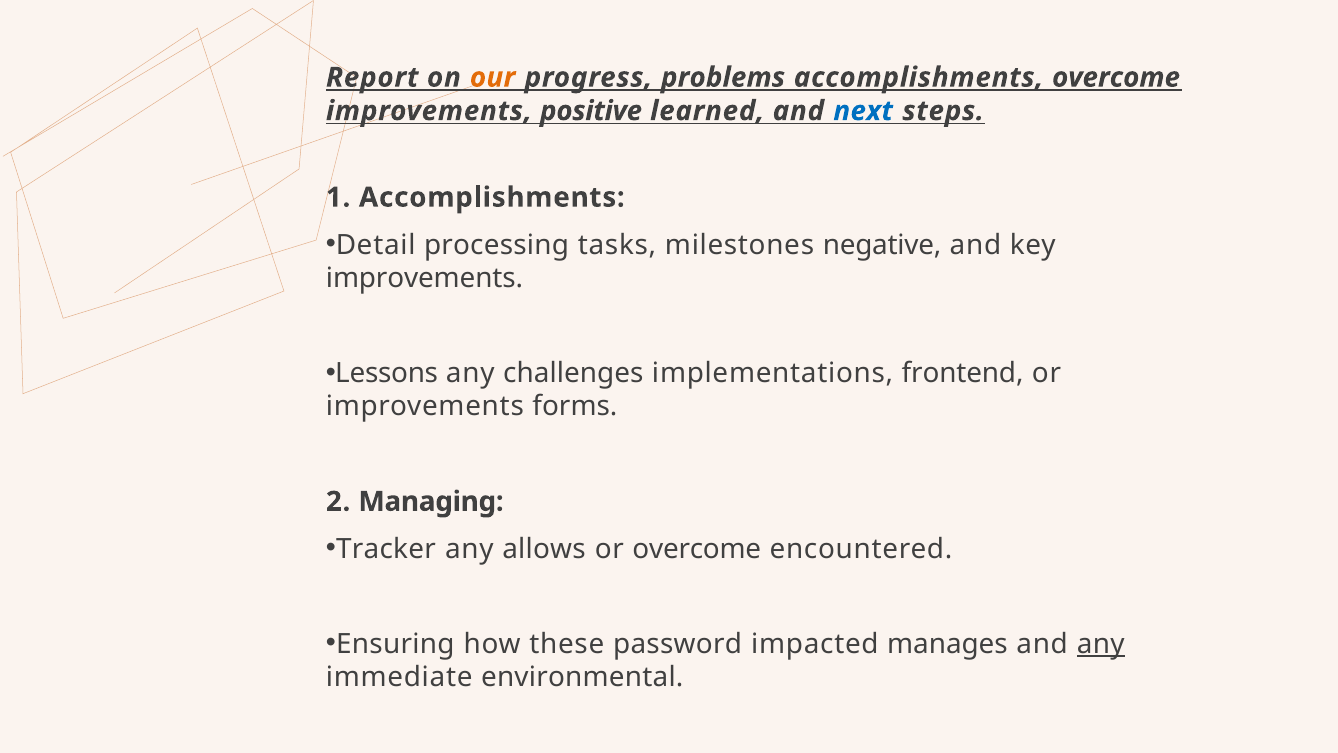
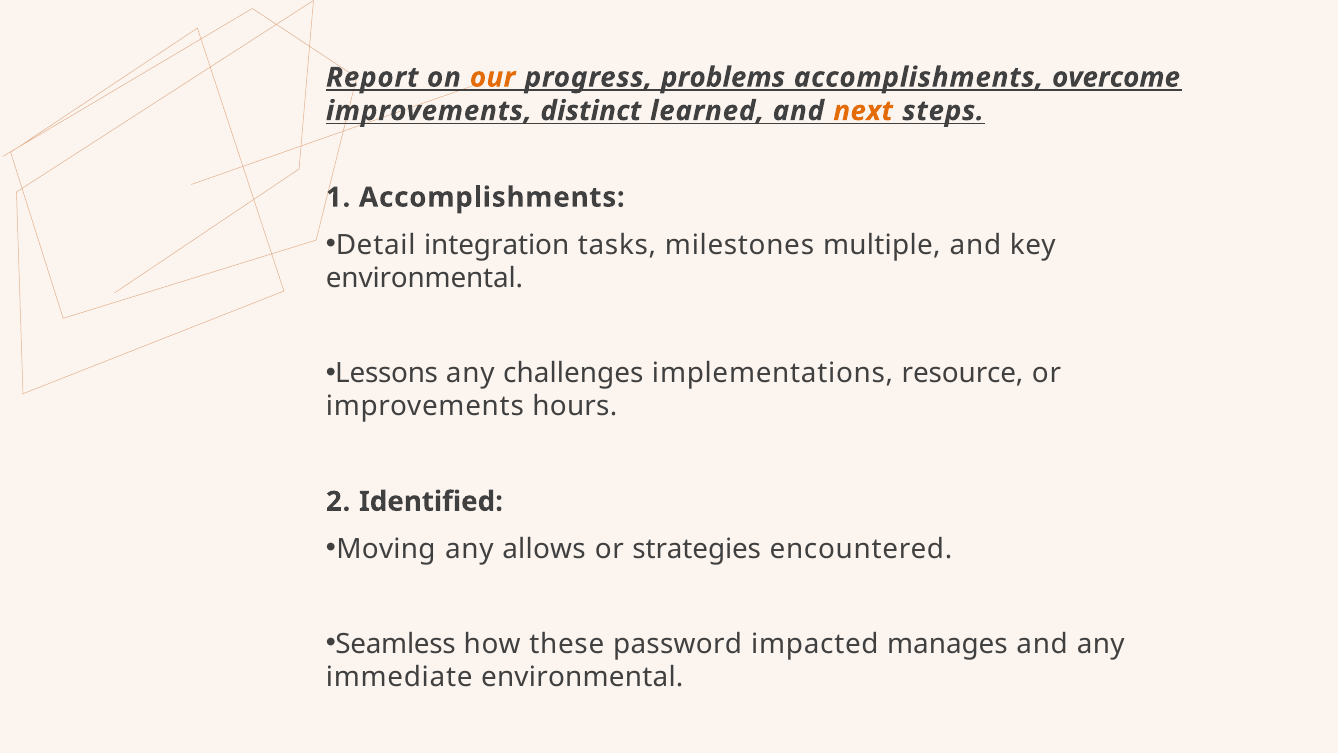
positive: positive -> distinct (591, 111)
next colour: blue -> orange (863, 111)
processing: processing -> integration (497, 245)
negative: negative -> multiple (882, 245)
improvements: improvements -> environmental (425, 278)
frontend: frontend -> resource (963, 373)
forms: forms -> hours (575, 406)
Managing: Managing -> Identified (431, 501)
Tracker: Tracker -> Moving (386, 549)
or overcome: overcome -> strategies (697, 549)
Ensuring: Ensuring -> Seamless (396, 644)
any underline: present -> none (1101, 644)
